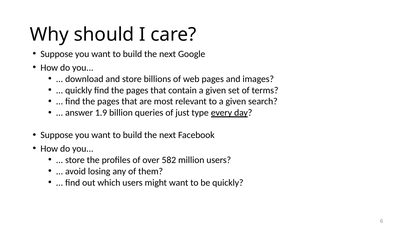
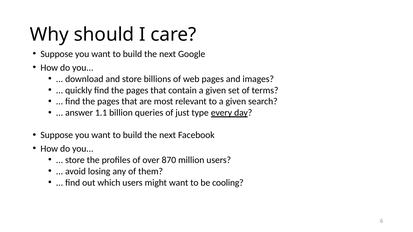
1.9: 1.9 -> 1.1 (101, 113)
582: 582 -> 870 (169, 160)
be quickly: quickly -> cooling (228, 183)
